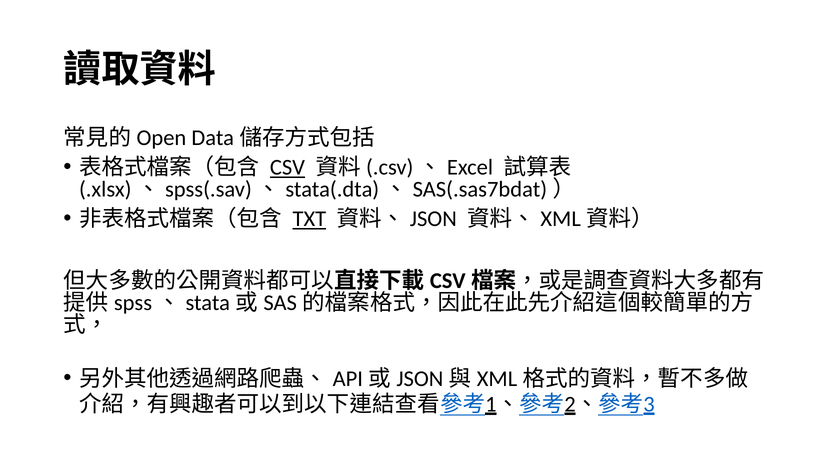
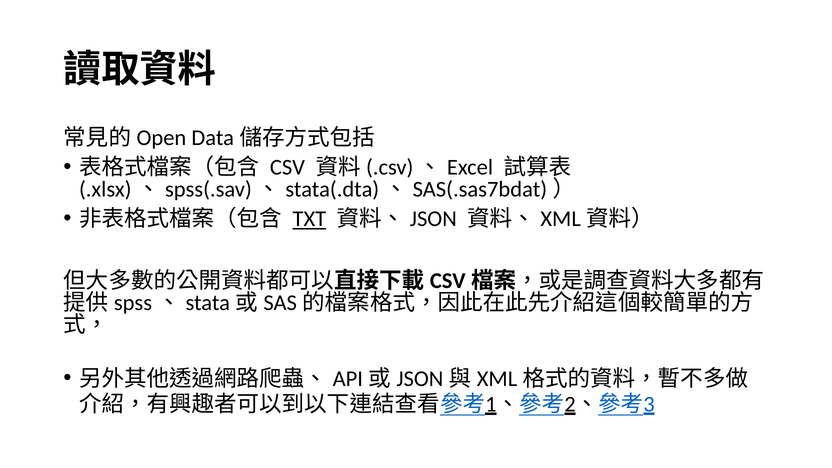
CSV underline: present -> none (287, 167)
